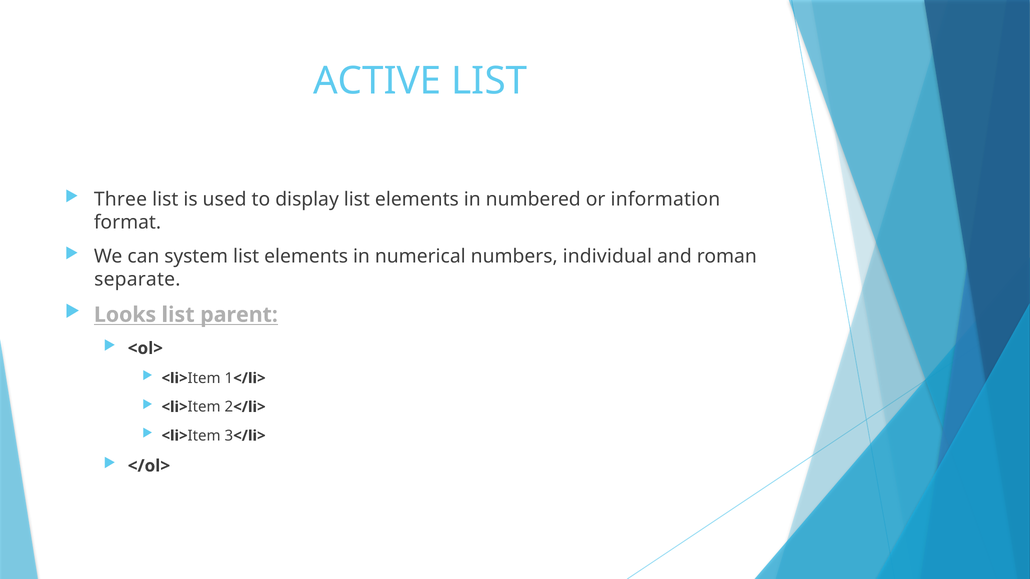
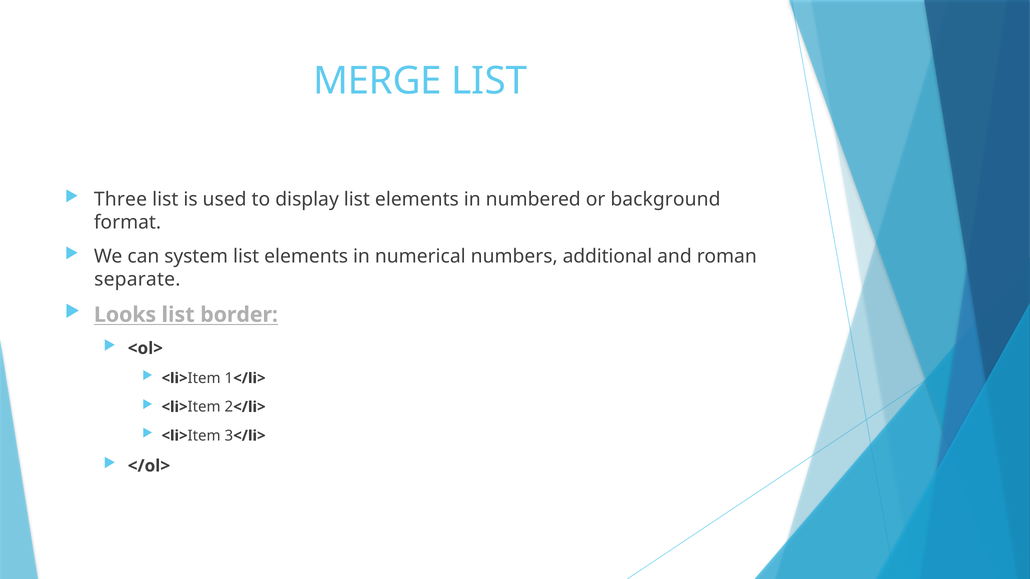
ACTIVE: ACTIVE -> MERGE (377, 81)
information: information -> background (665, 199)
individual: individual -> additional (607, 256)
parent: parent -> border (239, 315)
